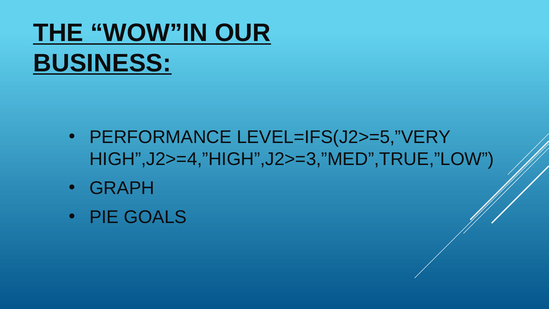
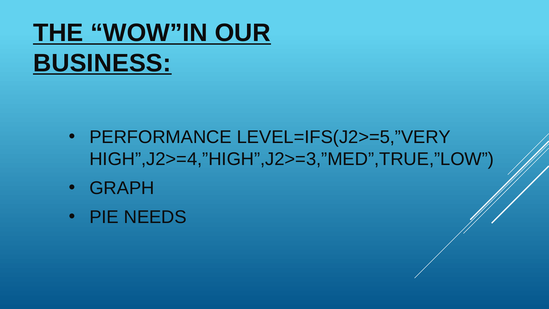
GOALS: GOALS -> NEEDS (155, 217)
